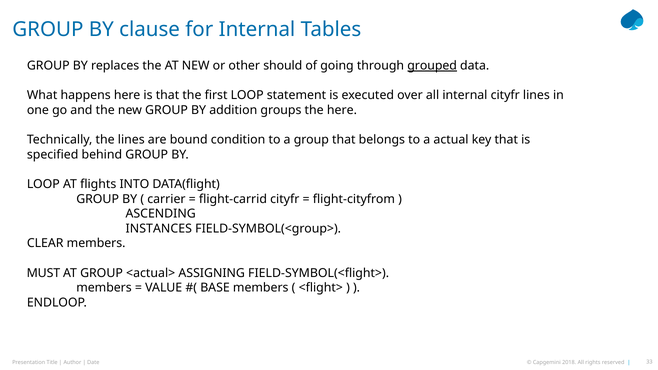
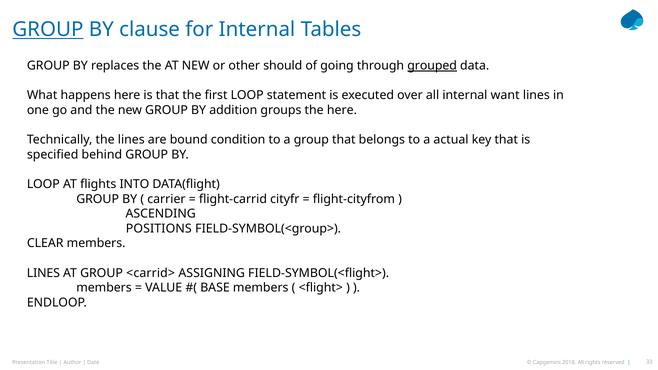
GROUP underline: none -> present (48, 30)
internal cityfr: cityfr -> want (505, 95)
INSTANCES: INSTANCES -> POSITIONS (159, 229)
MUST: MUST -> LINES (43, 273)
<actual>: <actual> -> <carrid> (151, 273)
